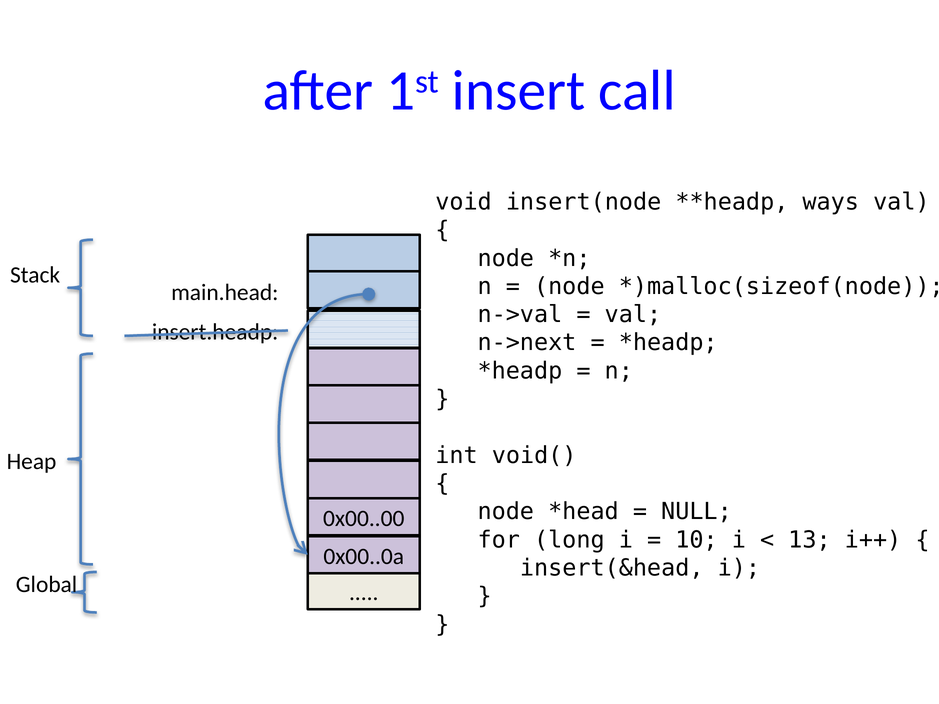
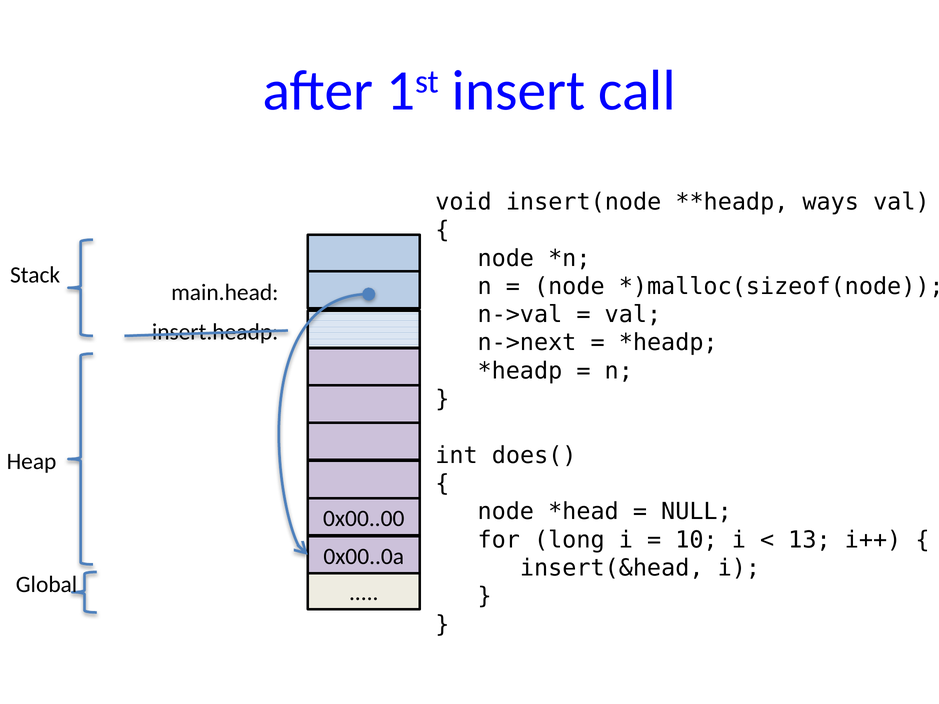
void(: void( -> does( (534, 456)
